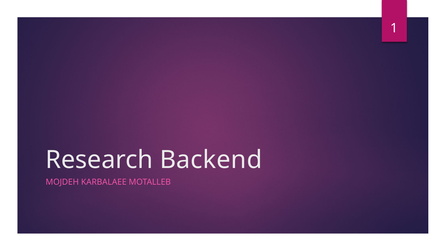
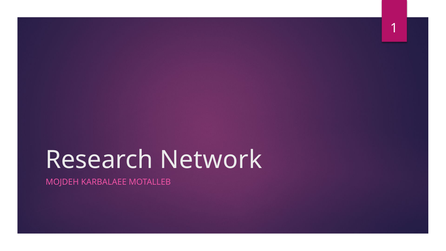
Backend: Backend -> Network (211, 160)
